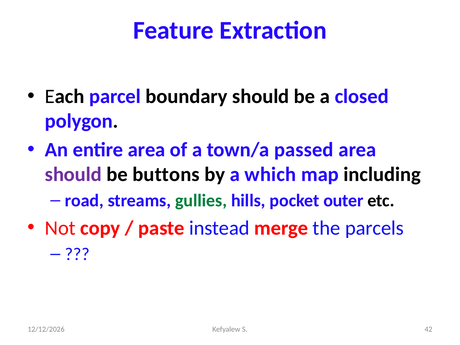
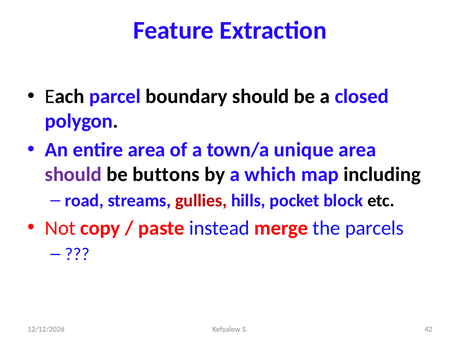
passed: passed -> unique (304, 150)
gullies colour: green -> red (201, 201)
outer: outer -> block (343, 201)
